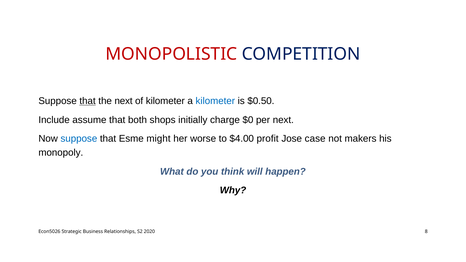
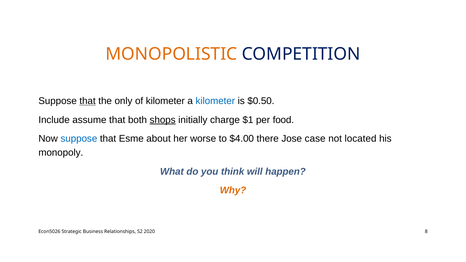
MONOPOLISTIC colour: red -> orange (171, 54)
the next: next -> only (124, 101)
shops underline: none -> present (163, 120)
$0: $0 -> $1 (248, 120)
per next: next -> food (283, 120)
might: might -> about (159, 139)
profit: profit -> there (268, 139)
makers: makers -> located (361, 139)
Why colour: black -> orange (233, 190)
